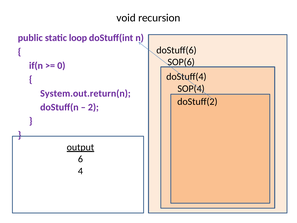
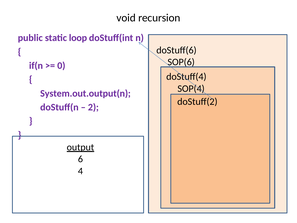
System.out.return(n: System.out.return(n -> System.out.output(n (85, 93)
